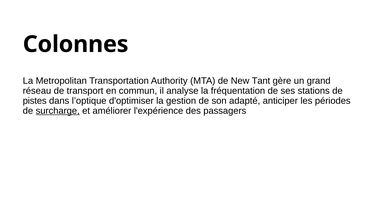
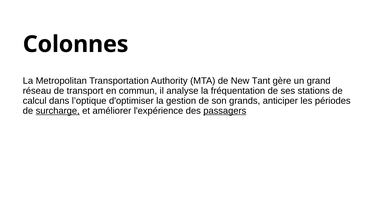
pistes: pistes -> calcul (35, 101)
adapté: adapté -> grands (245, 101)
passagers underline: none -> present (225, 111)
